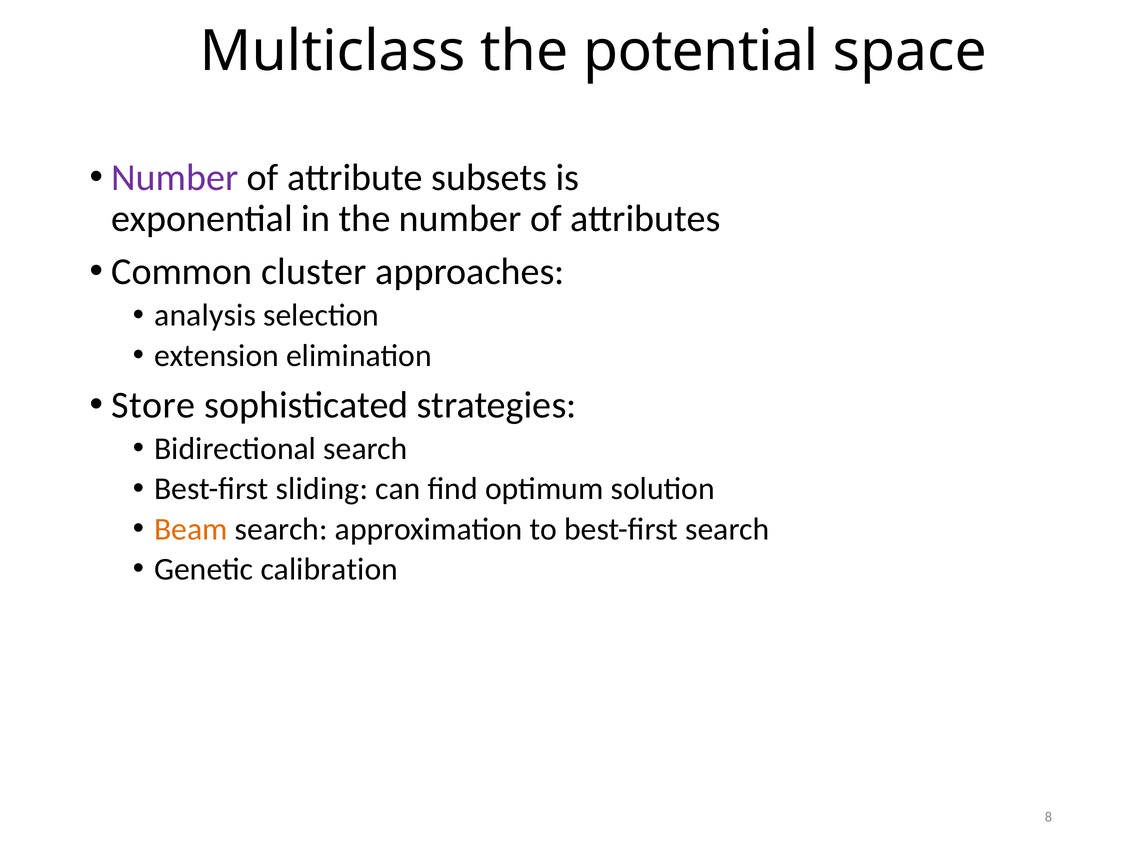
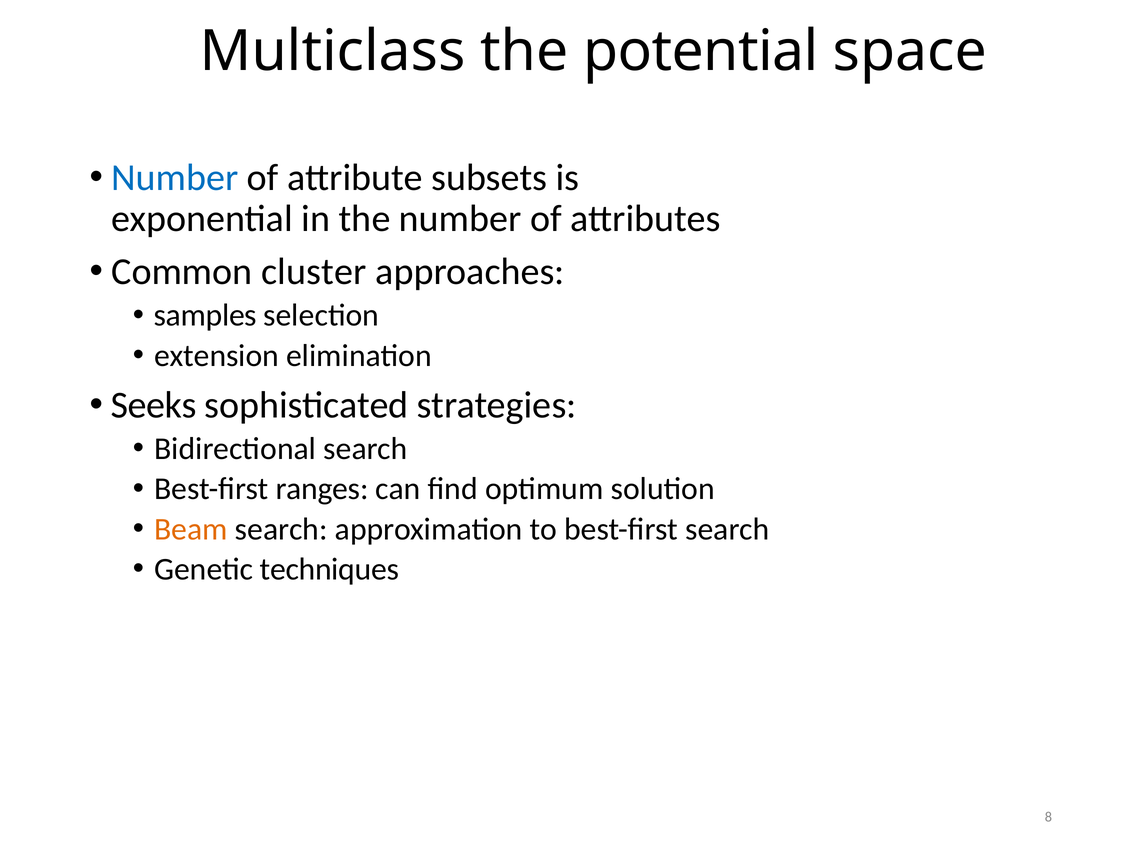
Number colour: purple -> blue (175, 178)
analysis: analysis -> samples (205, 316)
Store: Store -> Seeks (154, 405)
sliding: sliding -> ranges (322, 489)
calibration: calibration -> techniques (329, 570)
